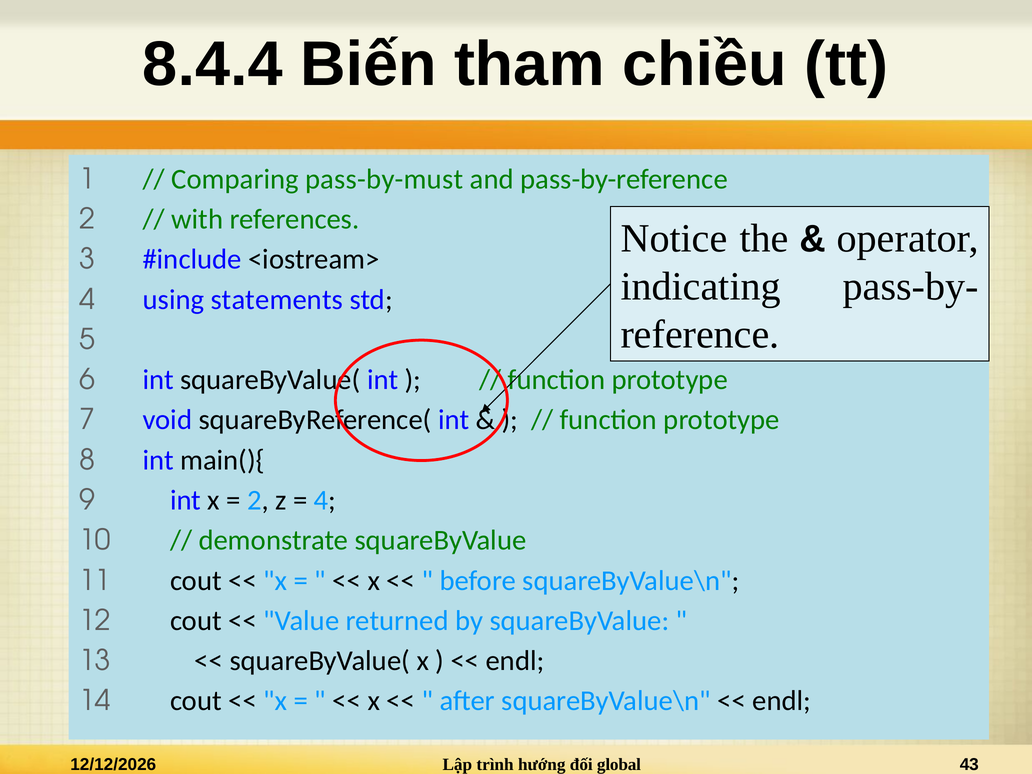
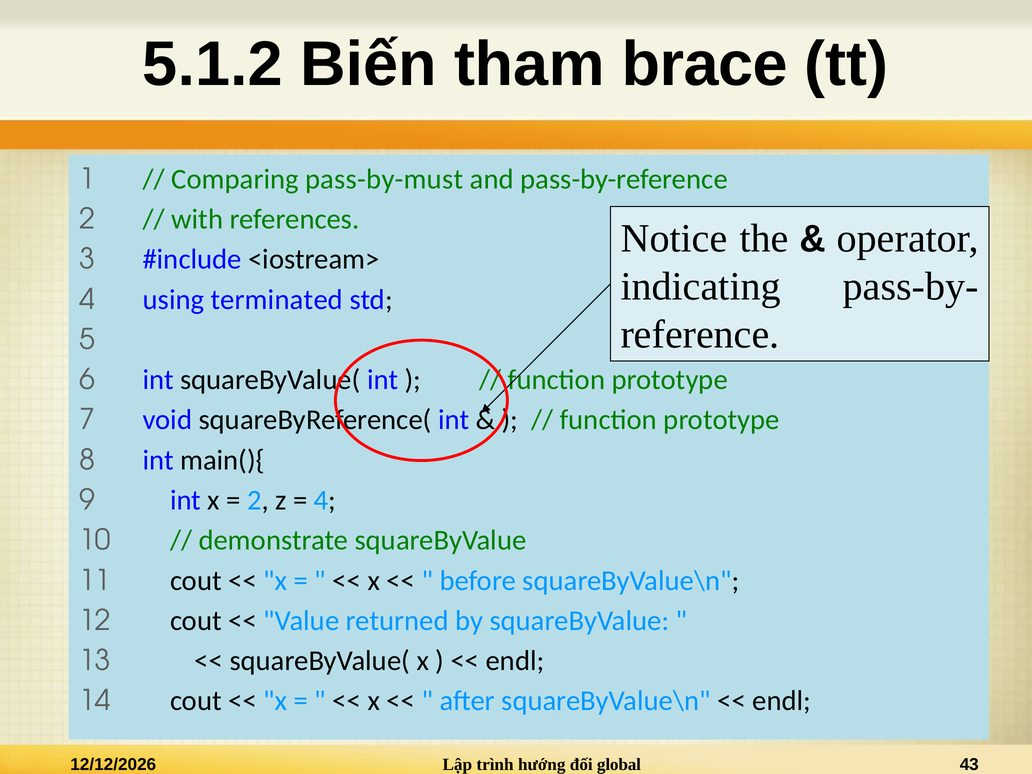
8.4.4: 8.4.4 -> 5.1.2 (213, 65)
chiều: chiều -> brace (705, 65)
statements: statements -> terminated (277, 300)
